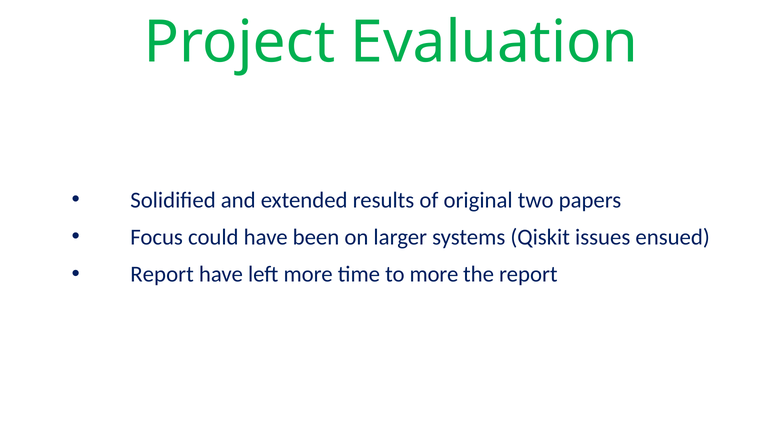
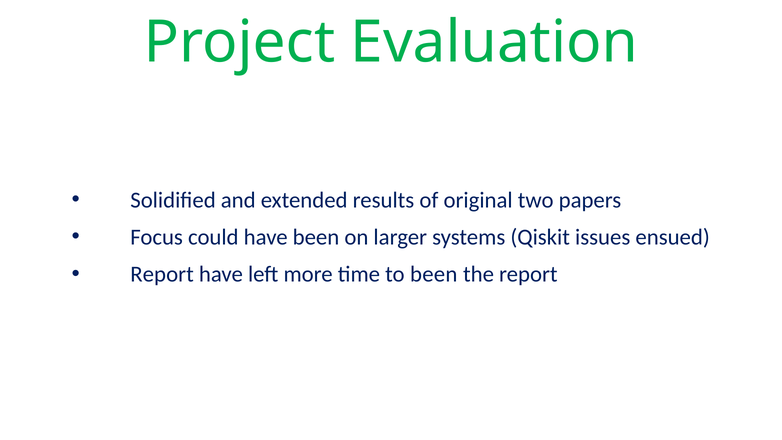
to more: more -> been (434, 274)
